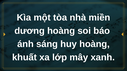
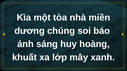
dương hoàng: hoàng -> chúng (61, 31)
